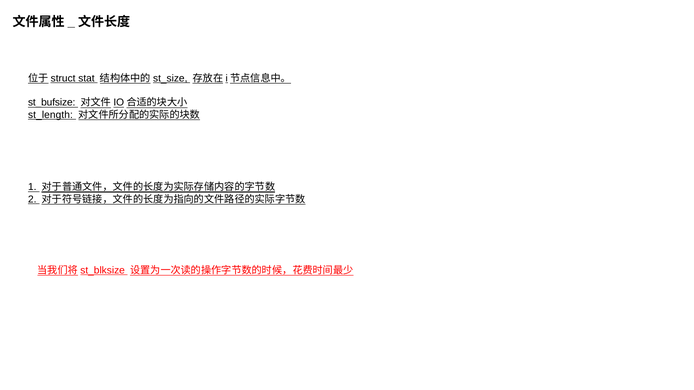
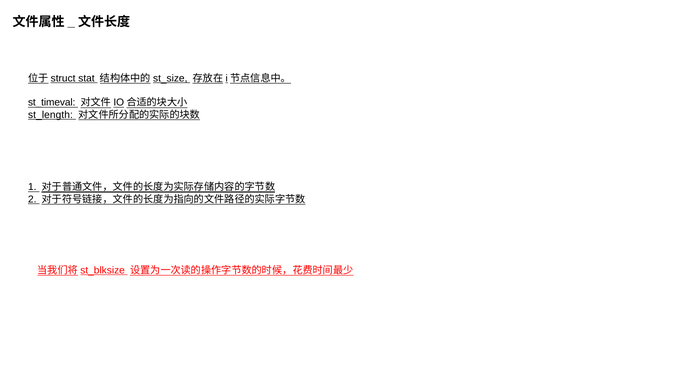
st_bufsize: st_bufsize -> st_timeval (52, 103)
